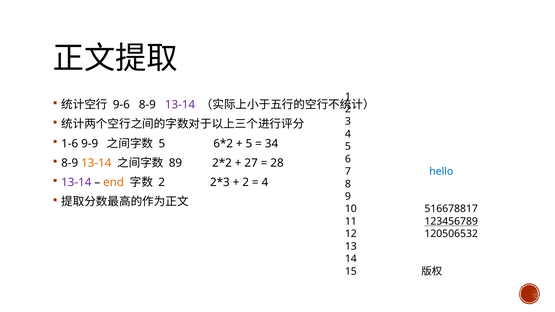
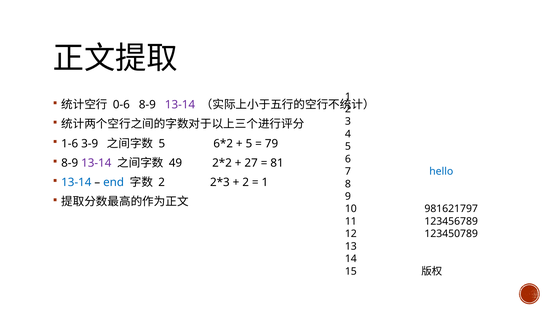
9-6: 9-6 -> 0-6 (121, 105)
9-9: 9-9 -> 3-9 (90, 144)
34: 34 -> 79 (272, 144)
13-14 colour: orange -> purple (96, 163)
89: 89 -> 49 (175, 163)
28: 28 -> 81 (277, 163)
13-14 colour: purple -> blue (76, 183)
end colour: orange -> blue (114, 183)
4: 4 -> 1 (265, 183)
516678817: 516678817 -> 981621797 (451, 209)
123456789 underline: present -> none (451, 222)
120506532: 120506532 -> 123450789 (451, 234)
